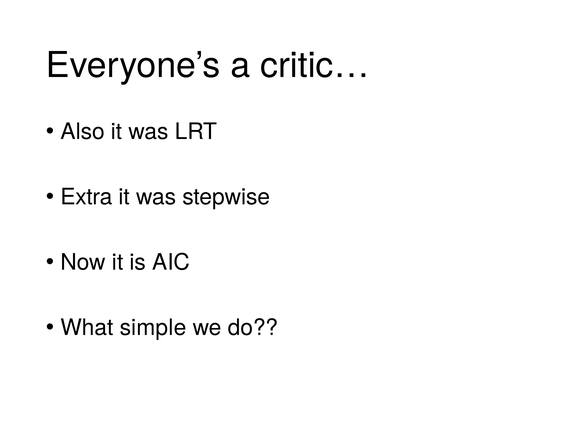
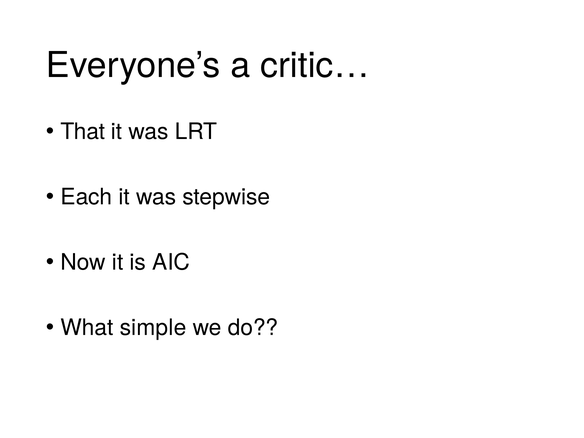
Also: Also -> That (83, 132)
Extra: Extra -> Each (86, 197)
